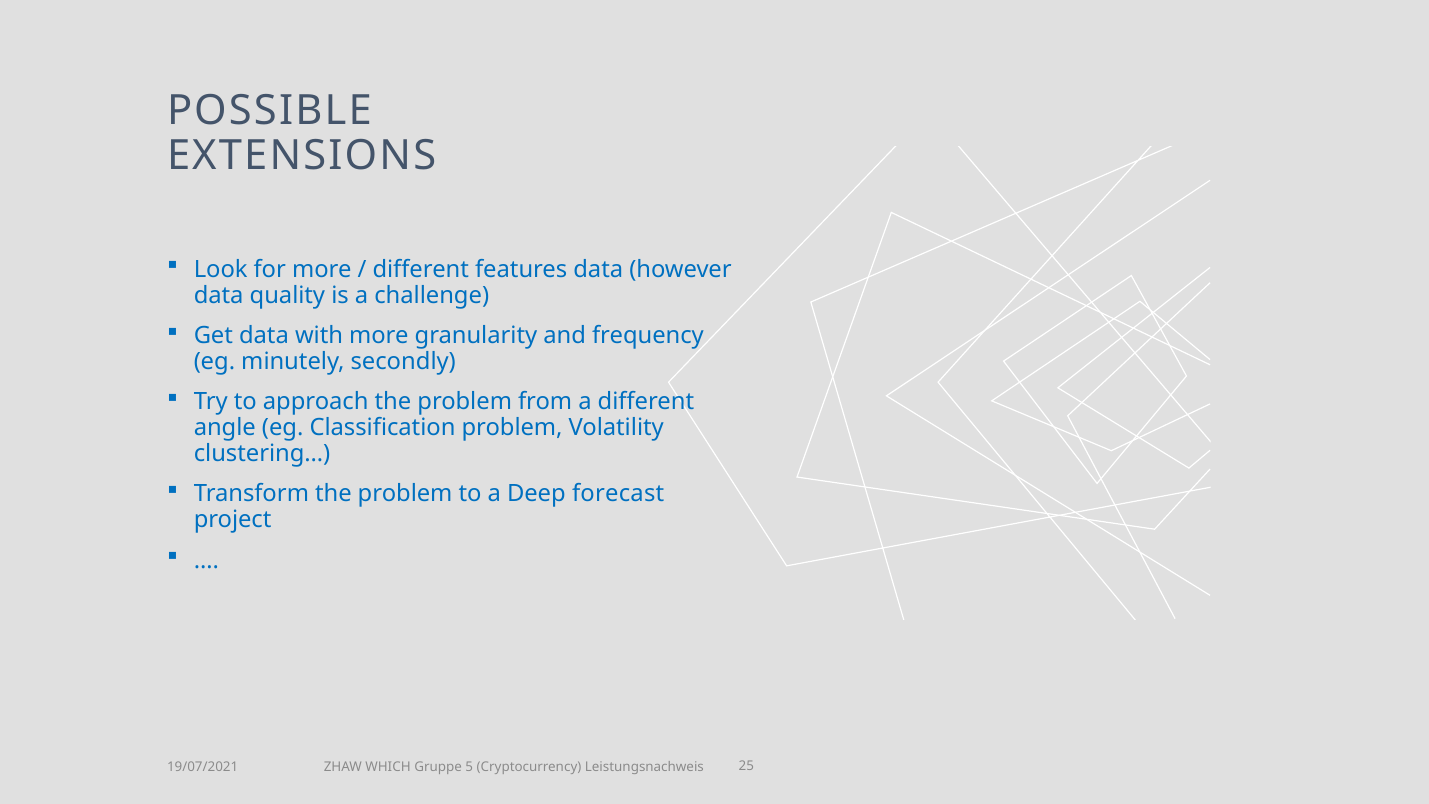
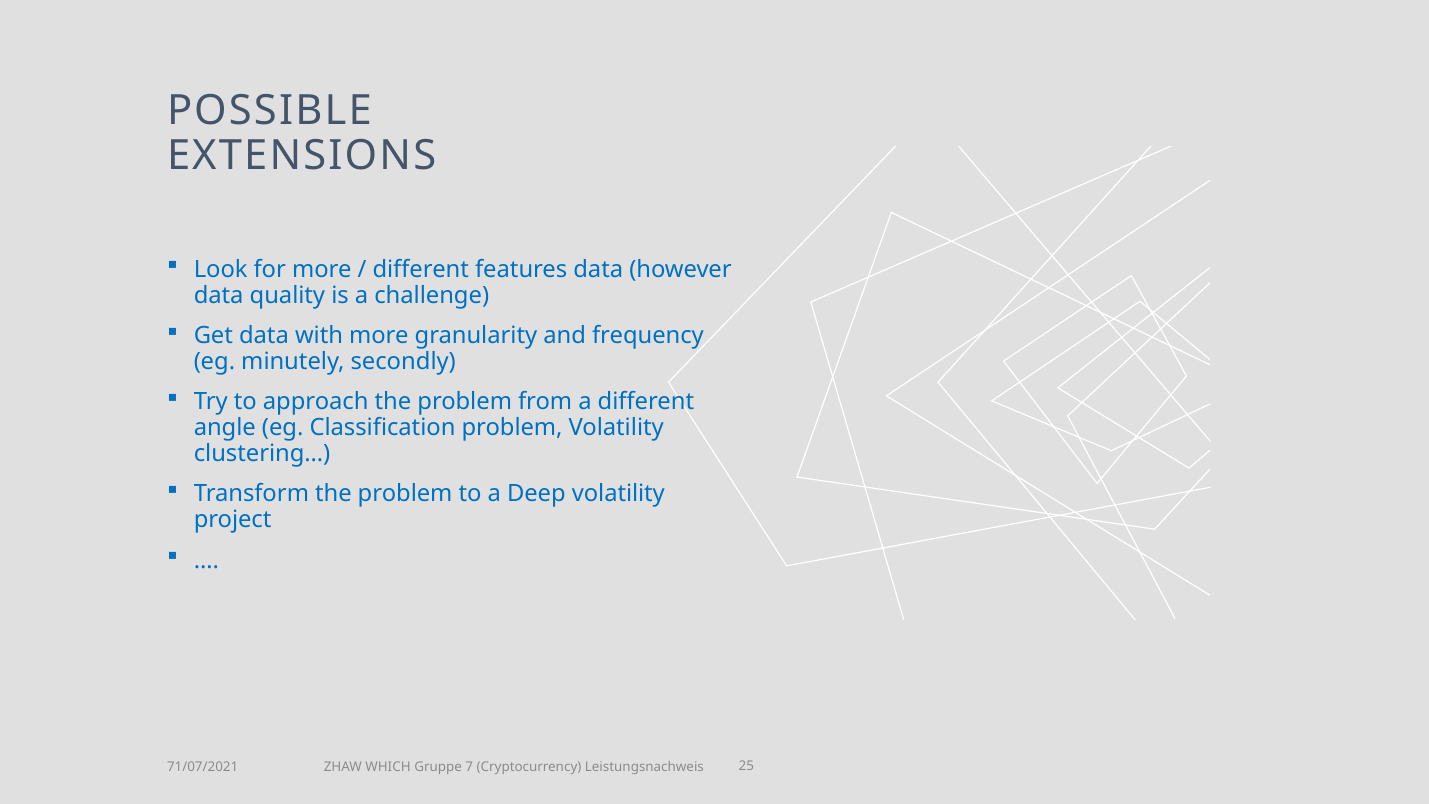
Deep forecast: forecast -> volatility (618, 494)
19/07/2021: 19/07/2021 -> 71/07/2021 (203, 767)
5: 5 -> 7 (469, 767)
